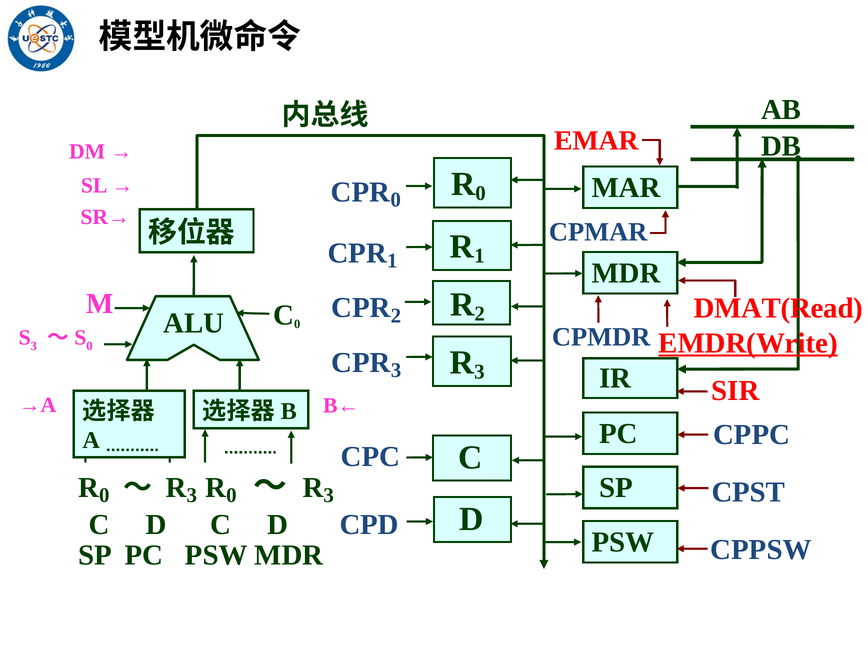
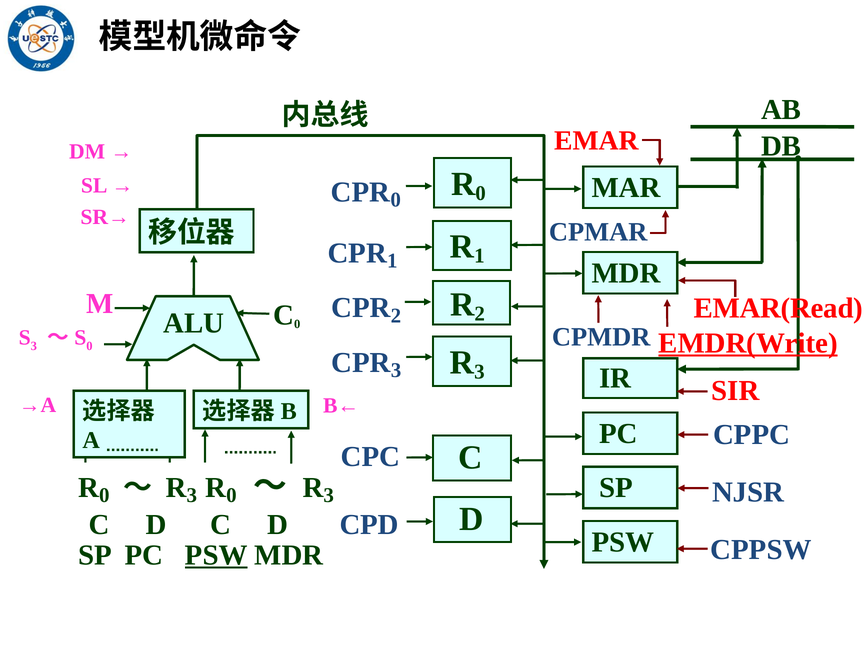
DMAT(Read: DMAT(Read -> EMAR(Read (778, 308)
CPST: CPST -> NJSR (748, 492)
PSW underline: none -> present (216, 555)
